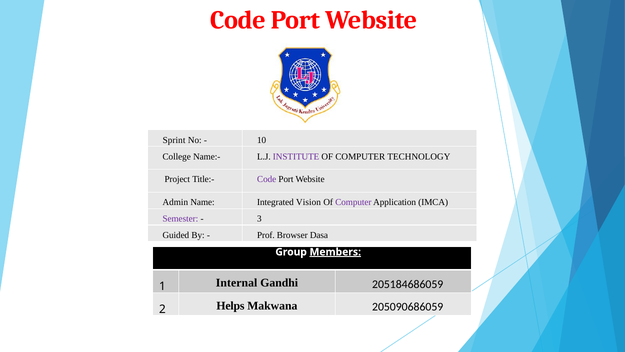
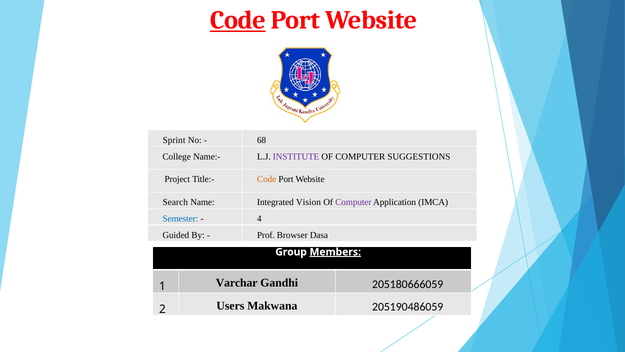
Code underline: none -> present (238, 20)
10: 10 -> 68 (262, 140)
TECHNOLOGY: TECHNOLOGY -> SUGGESTIONS (419, 156)
Code colour: purple -> orange (267, 179)
Admin: Admin -> Search (175, 202)
Semester colour: purple -> blue (180, 218)
3: 3 -> 4 (259, 218)
Internal: Internal -> Varchar (237, 283)
205184686059: 205184686059 -> 205180666059 (408, 284)
Helps: Helps -> Users (230, 305)
205090686059: 205090686059 -> 205190486059 (408, 307)
